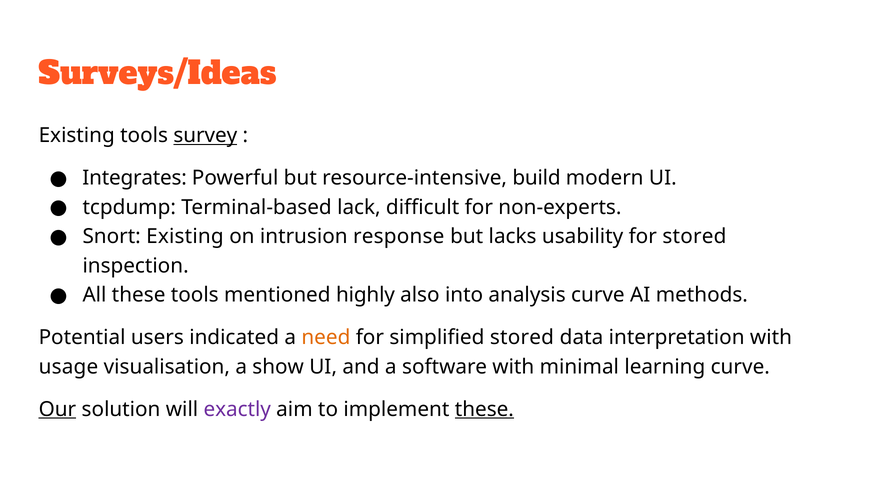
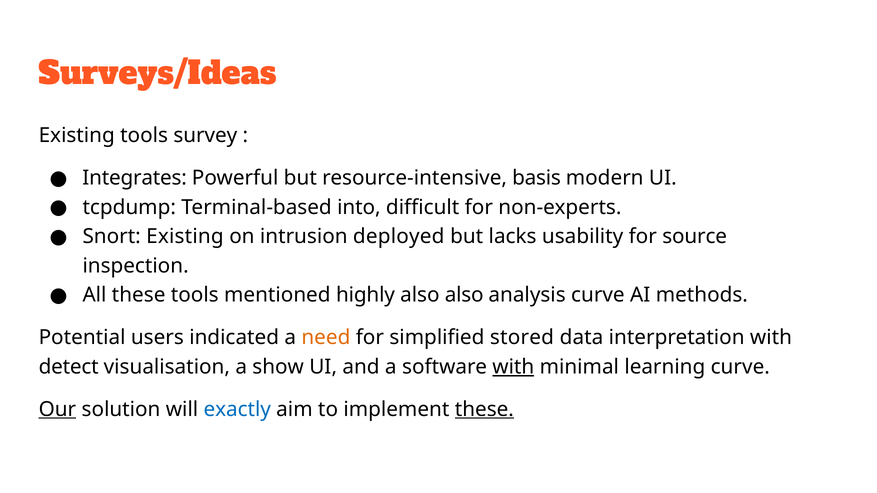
survey underline: present -> none (205, 136)
build: build -> basis (537, 178)
lack: lack -> into (359, 207)
response: response -> deployed (399, 237)
for stored: stored -> source (695, 237)
also into: into -> also (464, 295)
usage: usage -> detect (69, 367)
with underline: none -> present (513, 367)
exactly colour: purple -> blue (237, 409)
